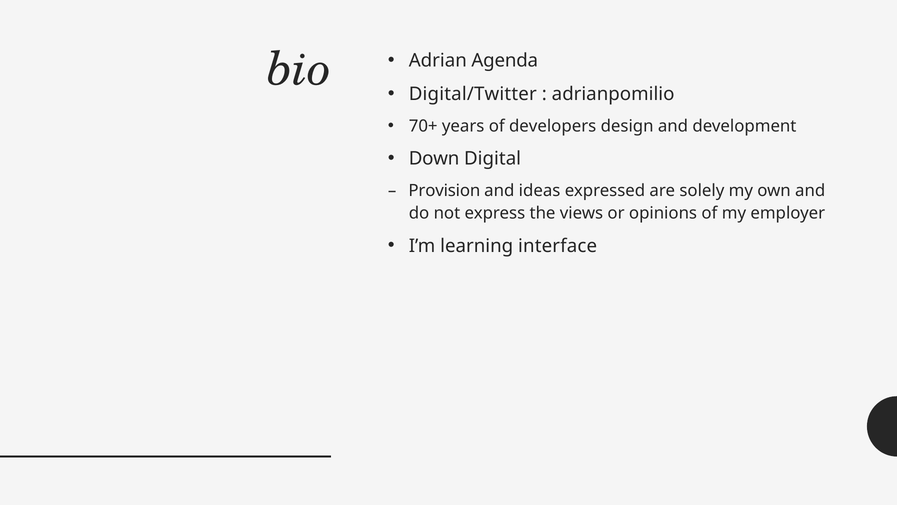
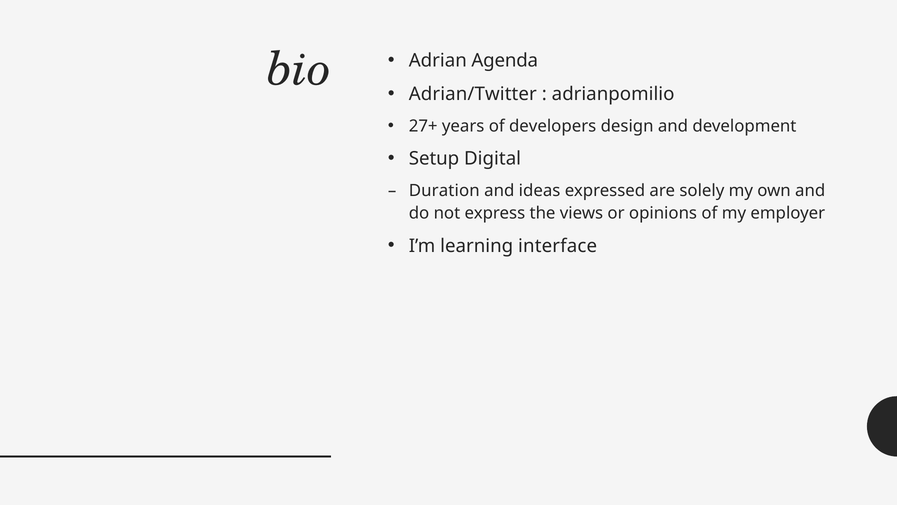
Digital/Twitter: Digital/Twitter -> Adrian/Twitter (473, 94)
70+: 70+ -> 27+ (423, 126)
Down: Down -> Setup (434, 159)
Provision: Provision -> Duration (444, 191)
